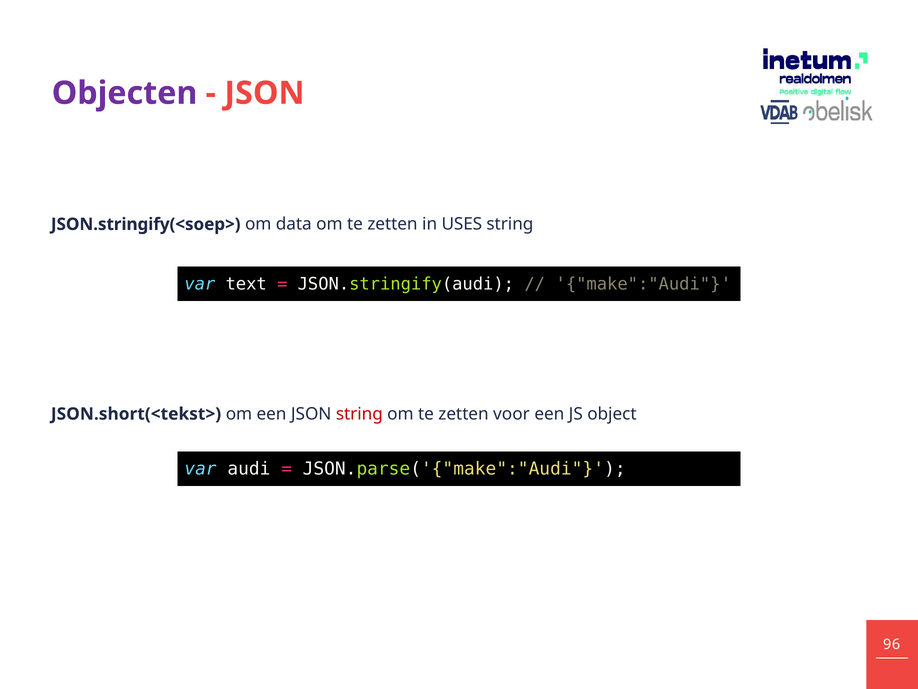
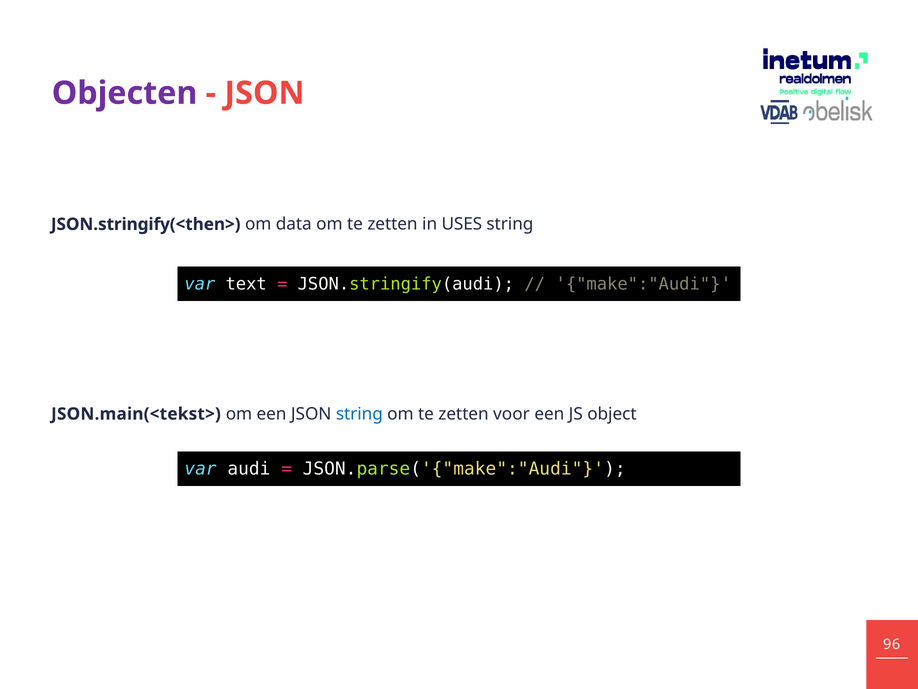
JSON.stringify(<soep>: JSON.stringify(<soep> -> JSON.stringify(<then> (146, 224)
JSON.short(<tekst>: JSON.short(<tekst> -> JSON.main(<tekst> (136, 414)
string colour: red -> blue (359, 414)
